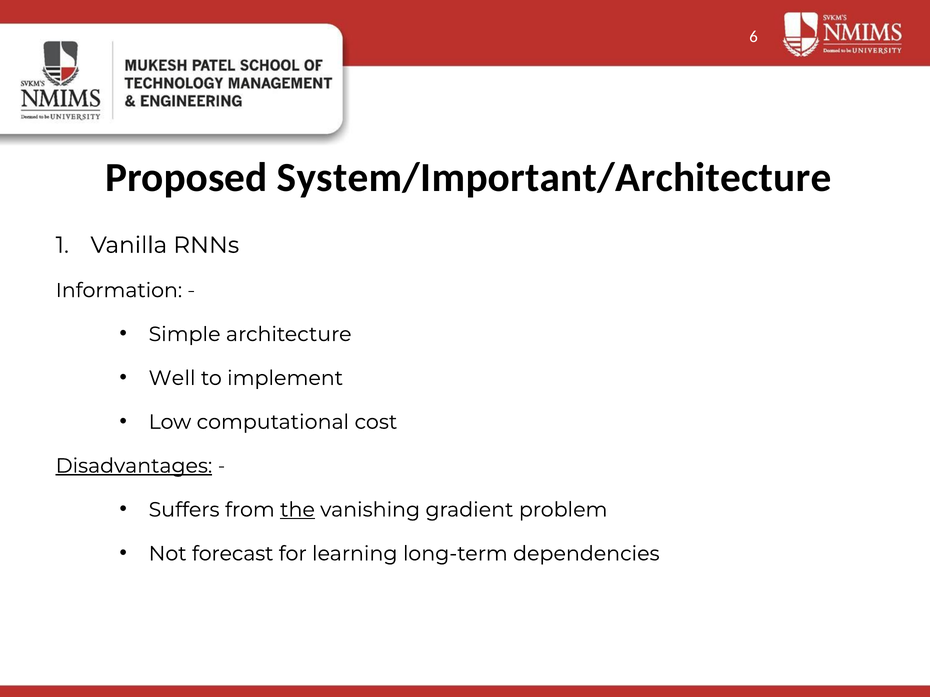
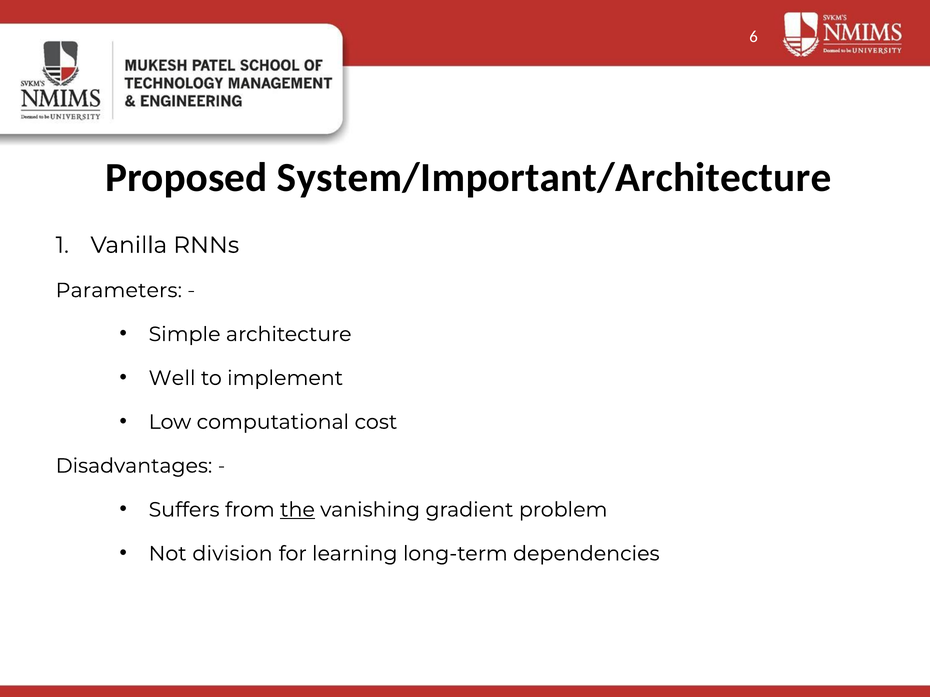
Information: Information -> Parameters (119, 291)
Disadvantages underline: present -> none (134, 466)
forecast: forecast -> division (232, 554)
